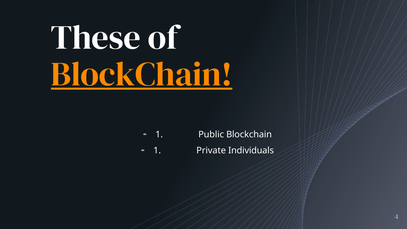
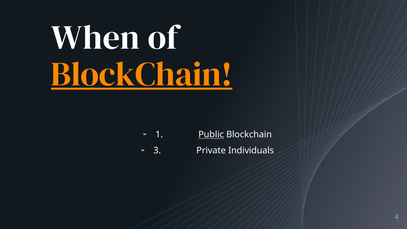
These: These -> When (96, 38)
Public underline: none -> present (211, 135)
1: 1 -> 3 (157, 150)
